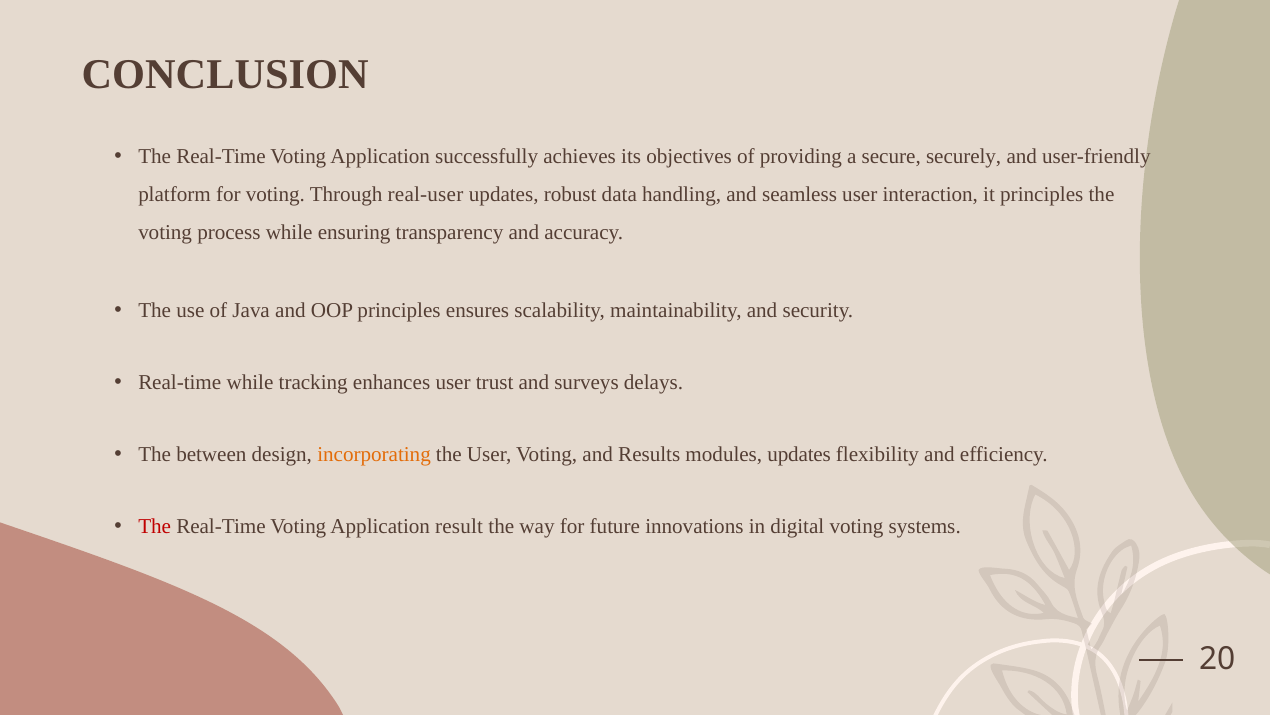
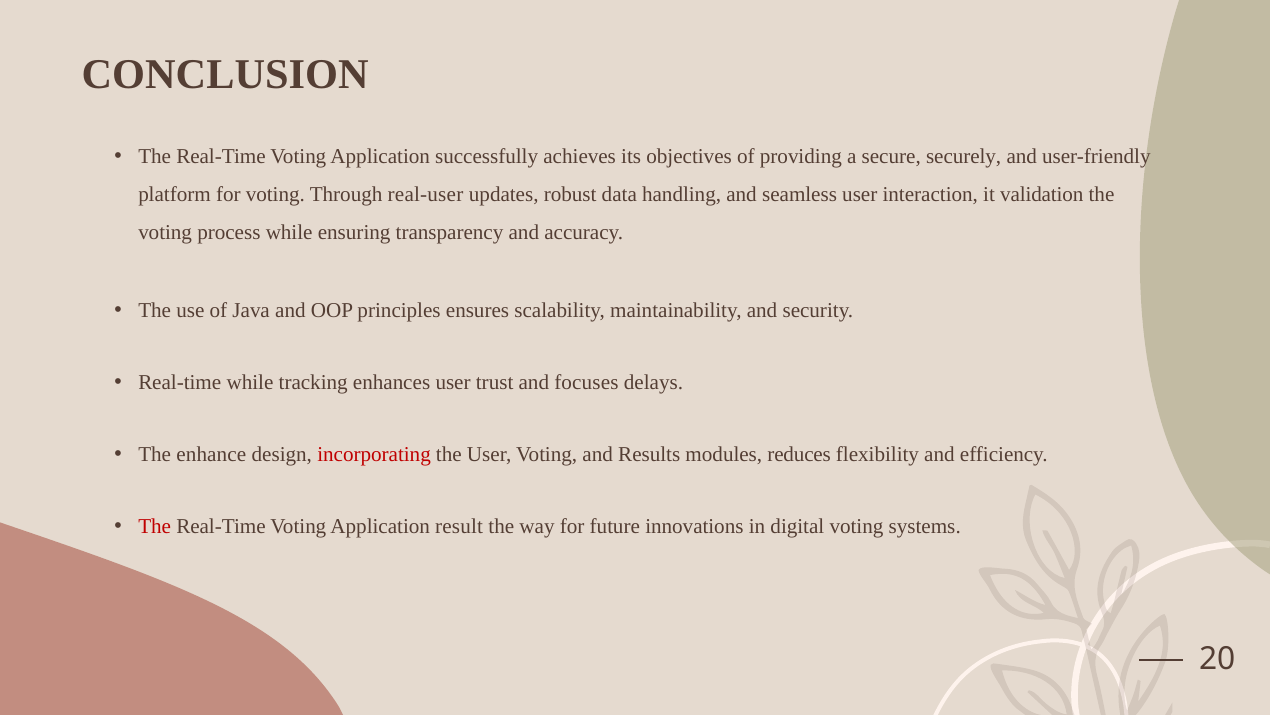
it principles: principles -> validation (1042, 194)
surveys: surveys -> focuses (586, 382)
between: between -> enhance (211, 454)
incorporating colour: orange -> red (374, 454)
modules updates: updates -> reduces (799, 454)
